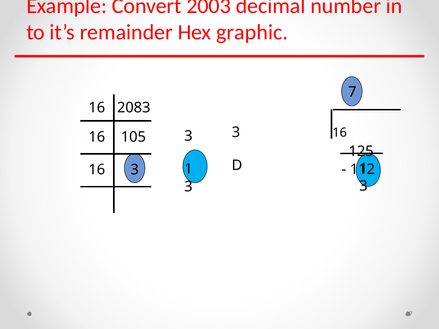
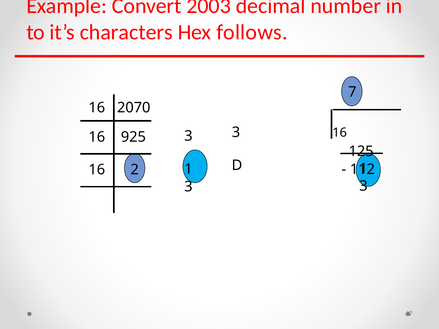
remainder: remainder -> characters (126, 32)
graphic: graphic -> follows (252, 32)
2083: 2083 -> 2070 (134, 108)
105: 105 -> 925 (133, 137)
16 3: 3 -> 2 (135, 170)
